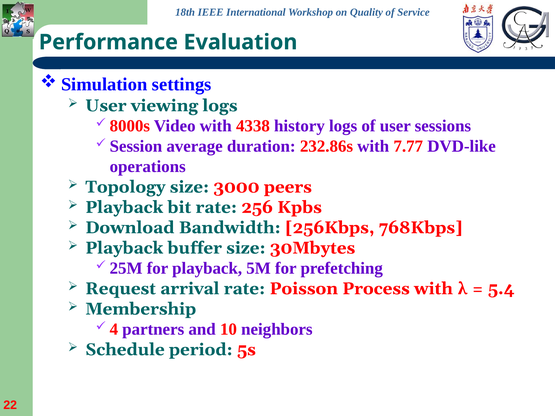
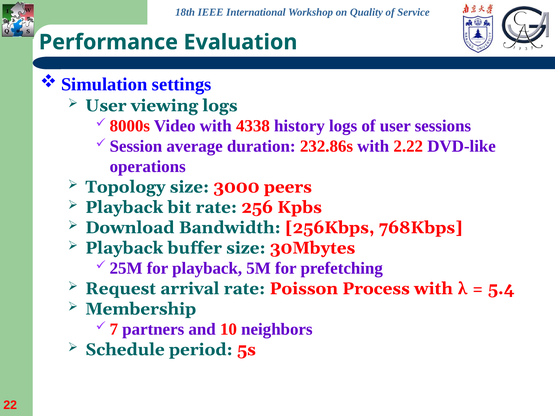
7.77: 7.77 -> 2.22 (408, 146)
4: 4 -> 7 (114, 329)
